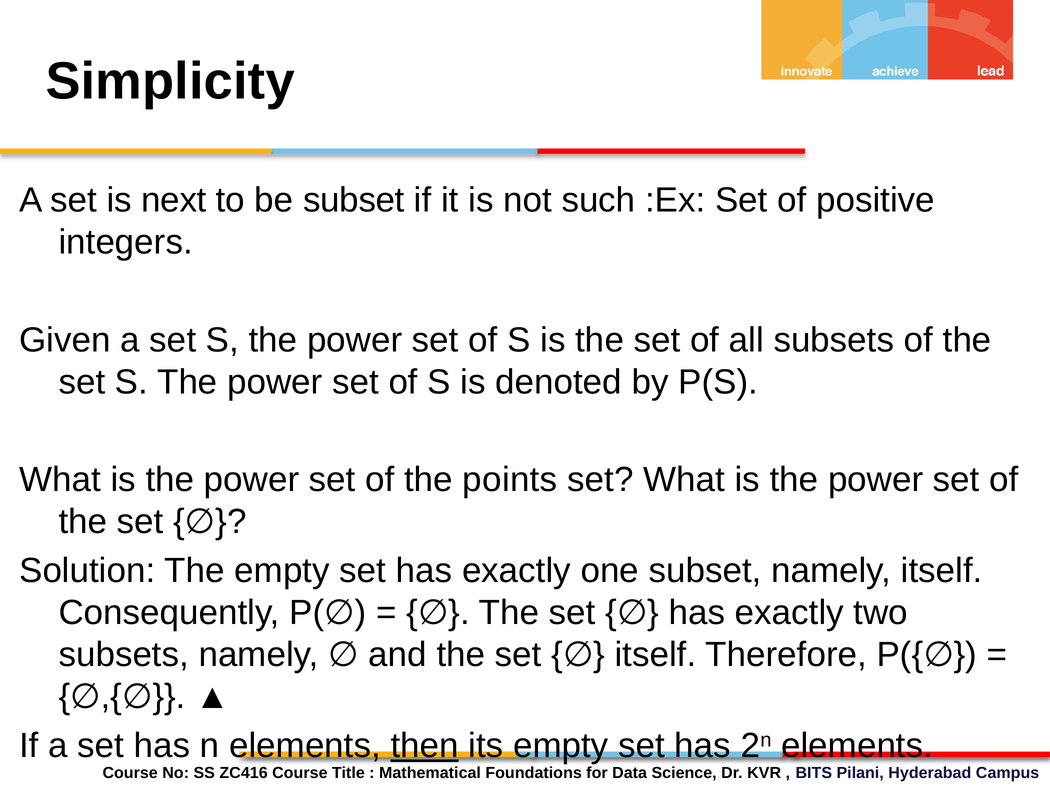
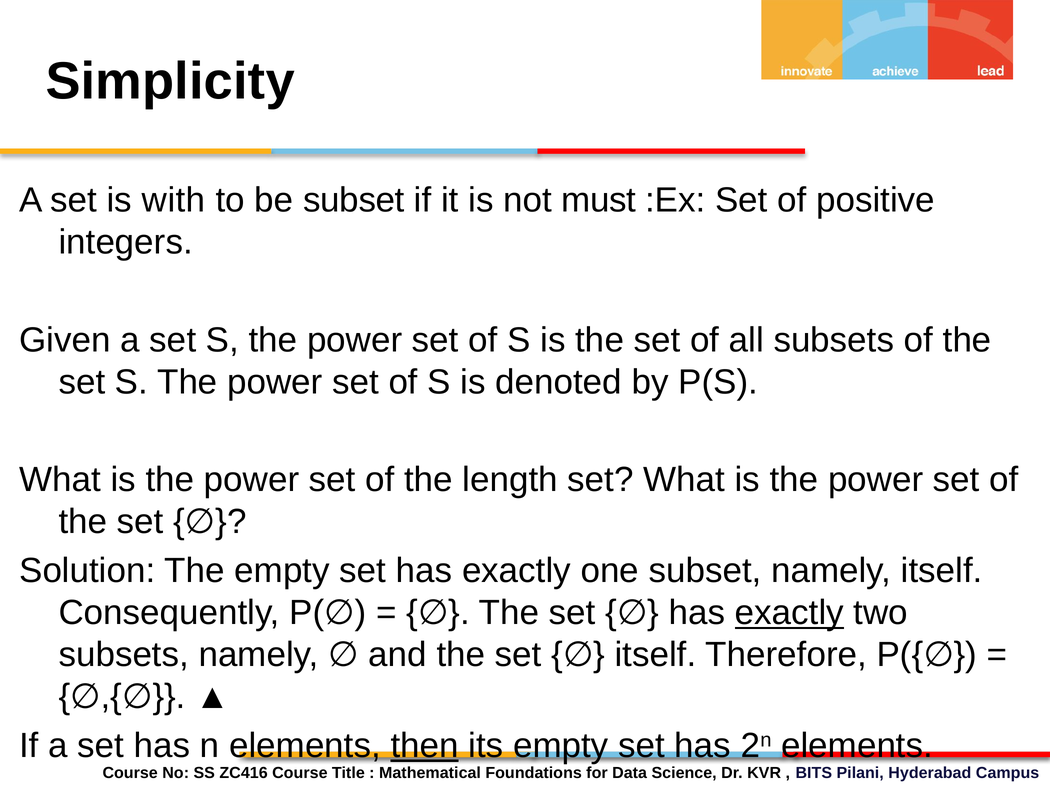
next: next -> with (174, 200)
such: such -> must (599, 200)
points: points -> length (510, 480)
exactly underline: none -> present (789, 613)
